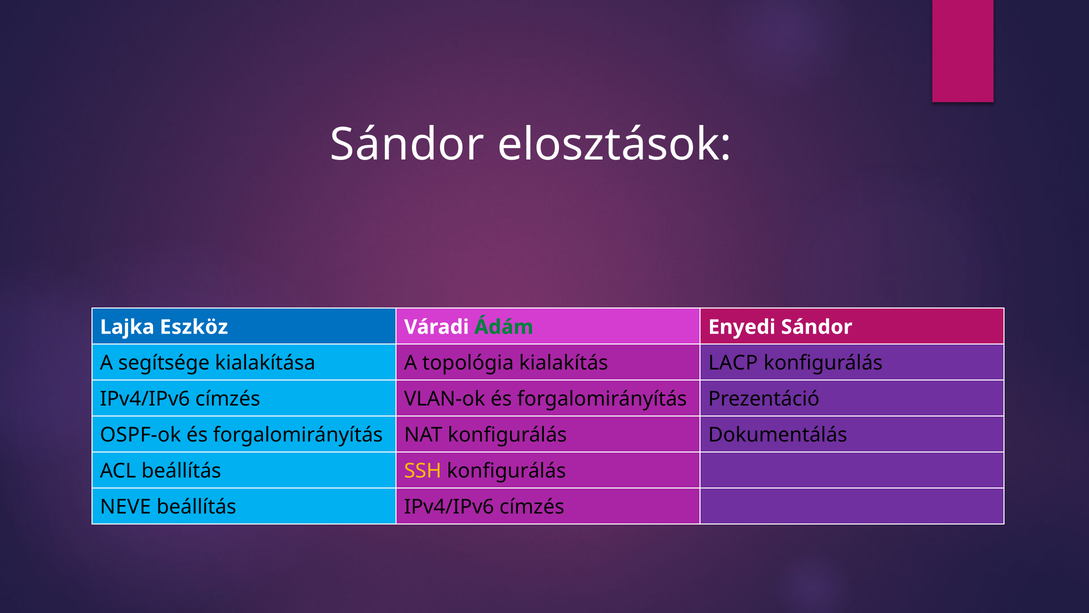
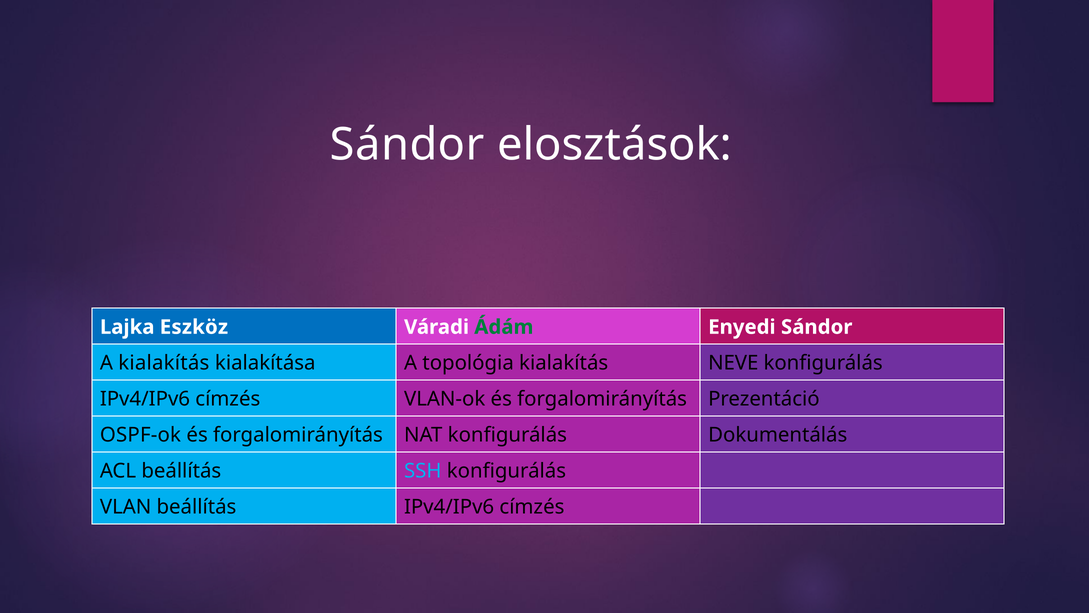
A segítsége: segítsége -> kialakítás (164, 363)
LACP: LACP -> NEVE (733, 363)
SSH colour: yellow -> light blue (423, 471)
NEVE: NEVE -> VLAN (126, 507)
